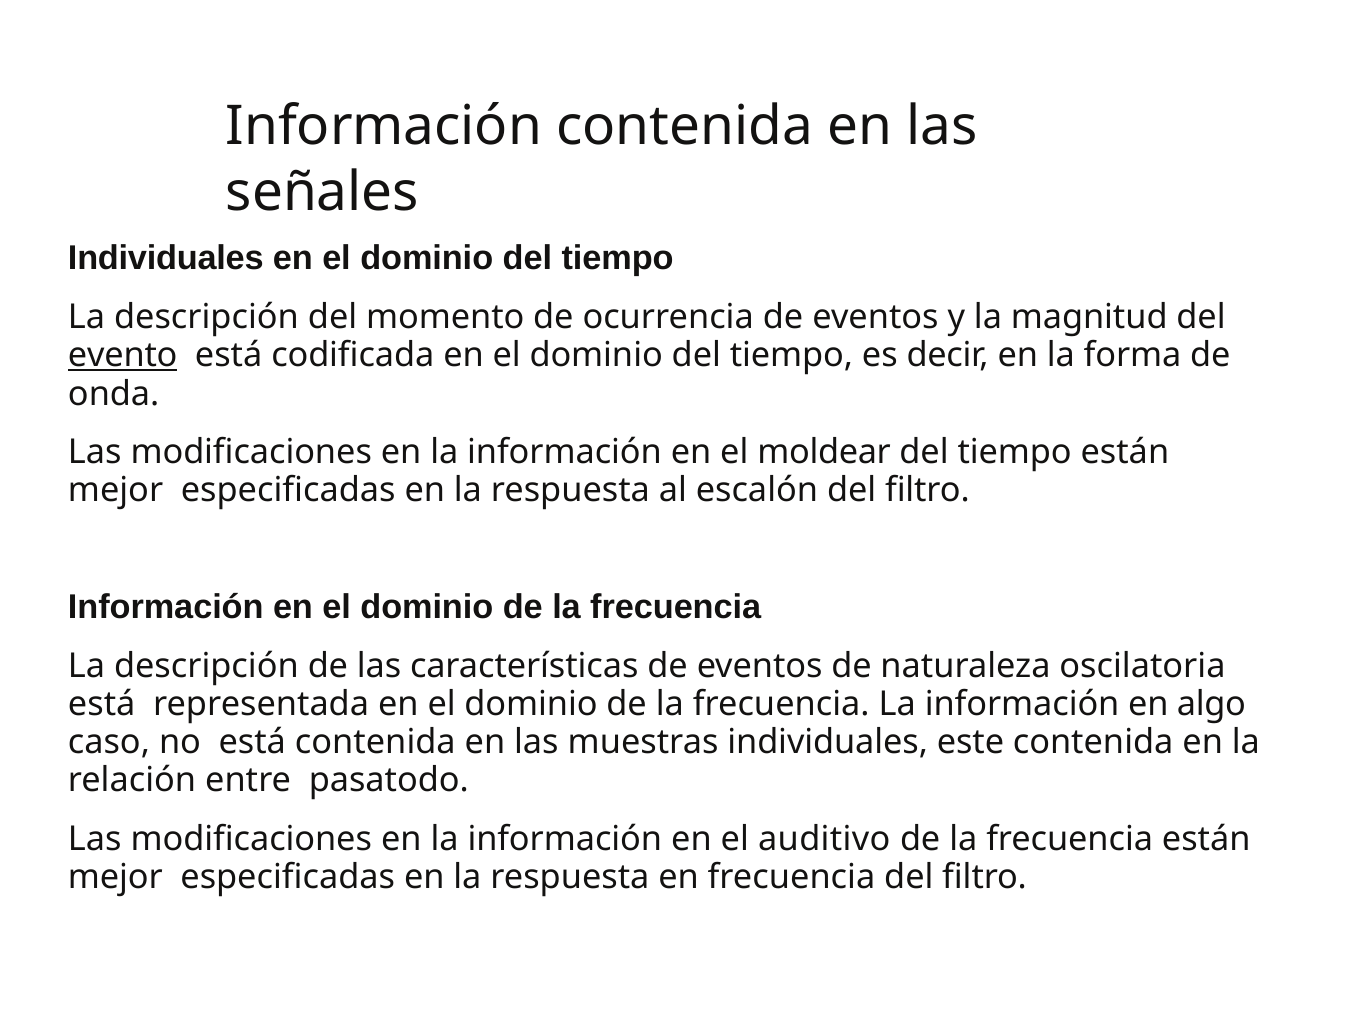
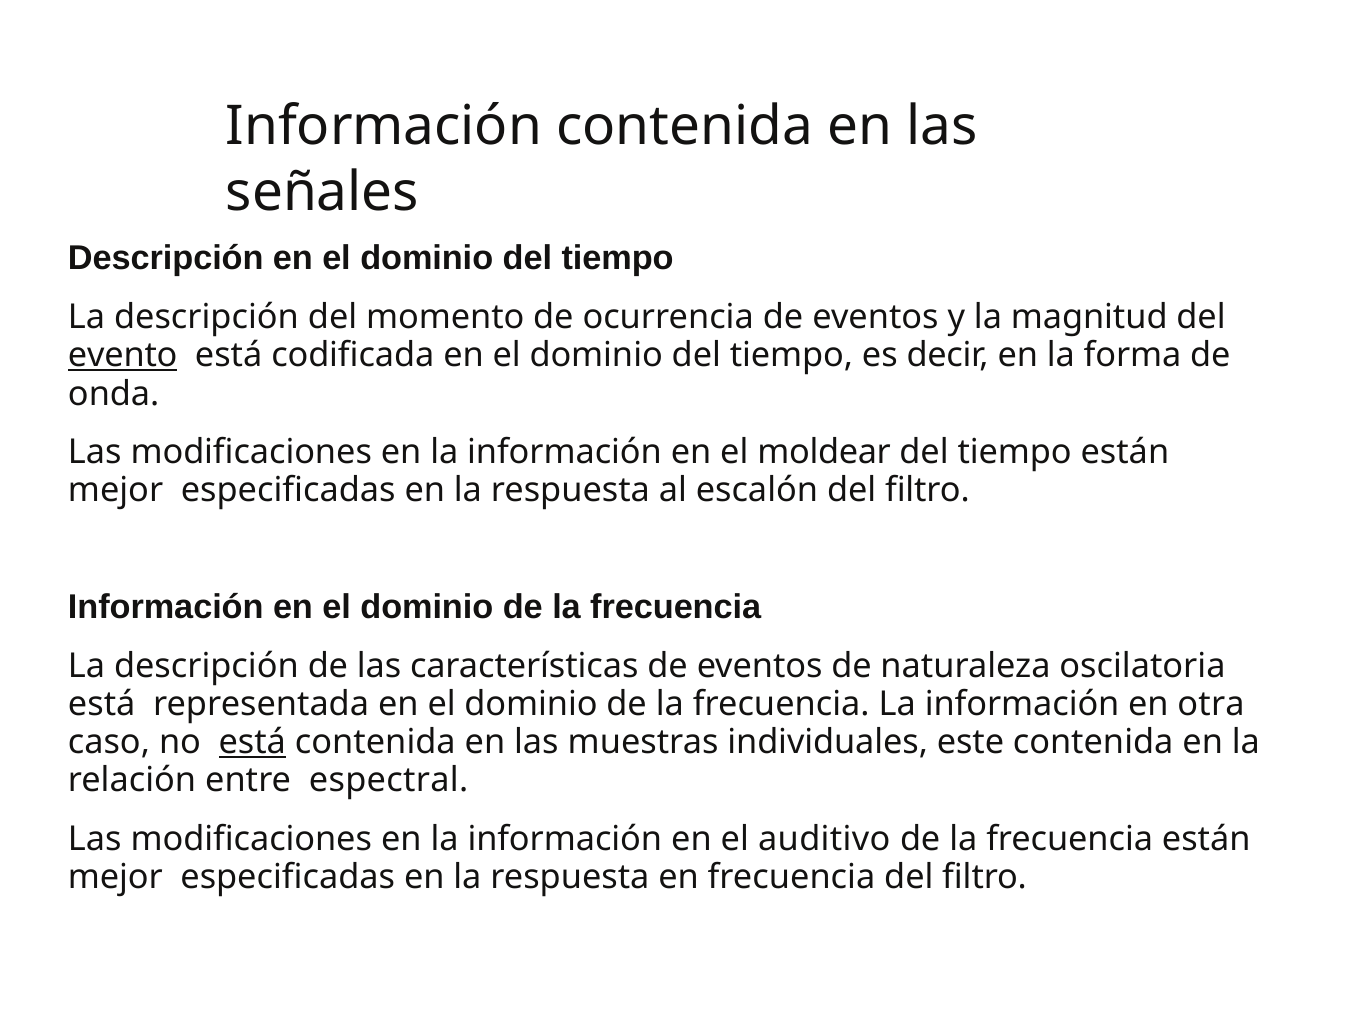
Individuales: Individuales -> Descripción (166, 258)
algo: algo -> otra (1211, 704)
está underline: none -> present (252, 742)
pasatodo: pasatodo -> espectral (389, 781)
